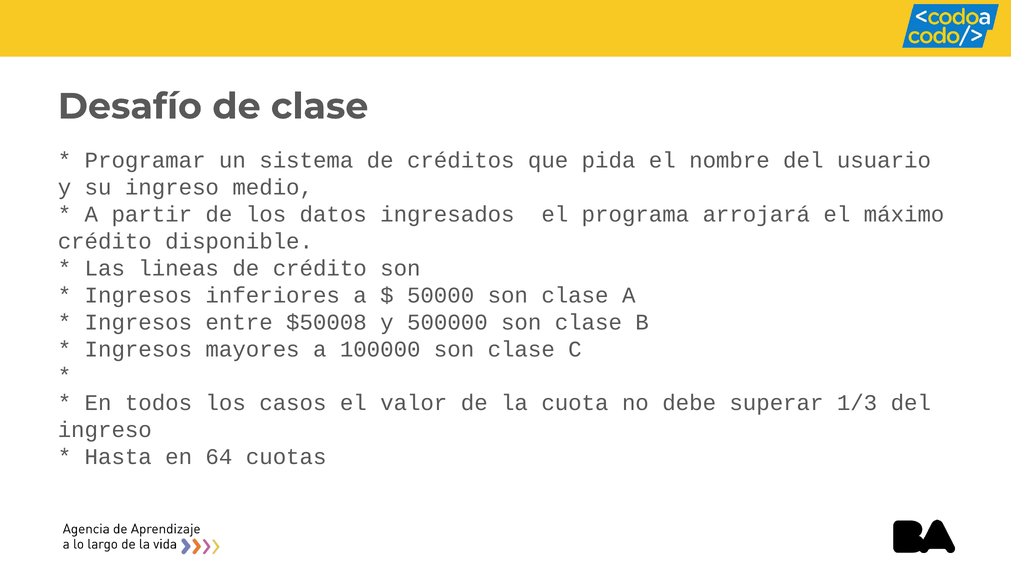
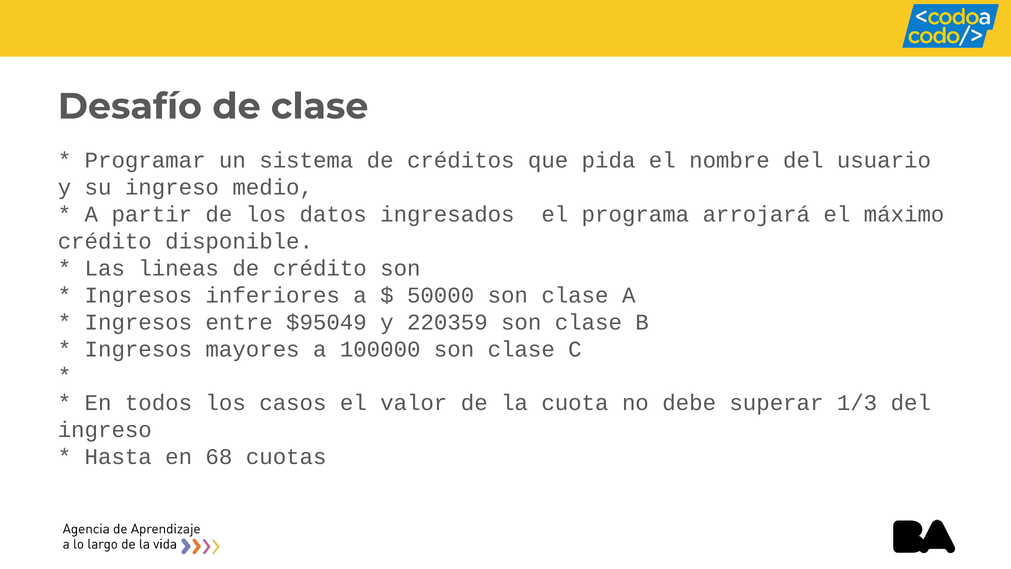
$50008: $50008 -> $95049 (326, 322)
500000: 500000 -> 220359 (447, 322)
64: 64 -> 68 (219, 457)
